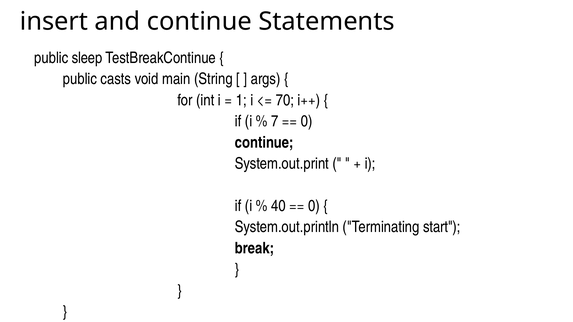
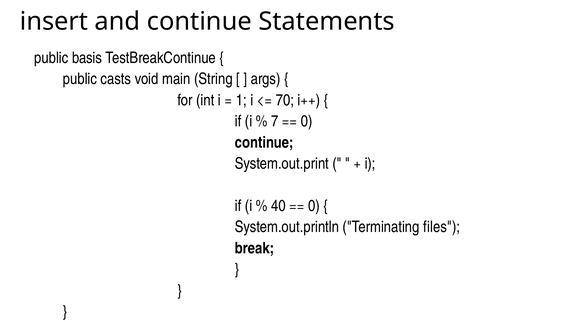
sleep: sleep -> basis (87, 58)
start: start -> files (442, 227)
